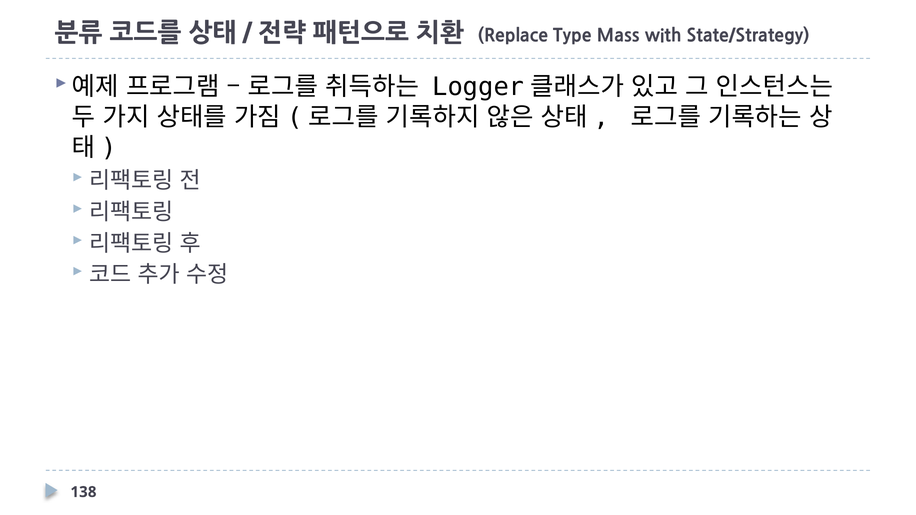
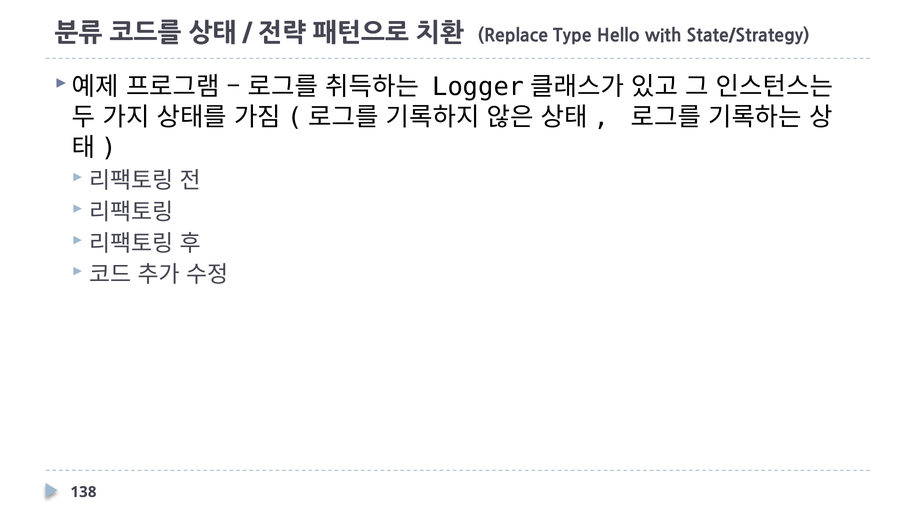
Mass: Mass -> Hello (618, 36)
